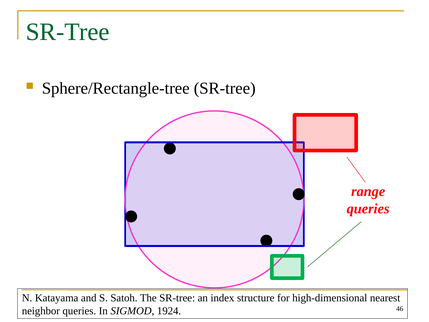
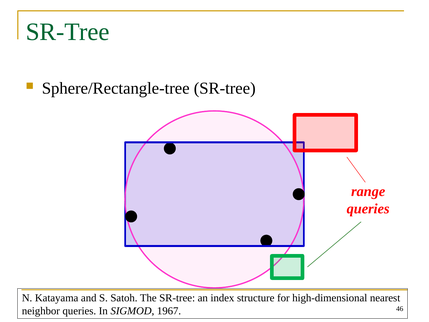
1924: 1924 -> 1967 (169, 311)
